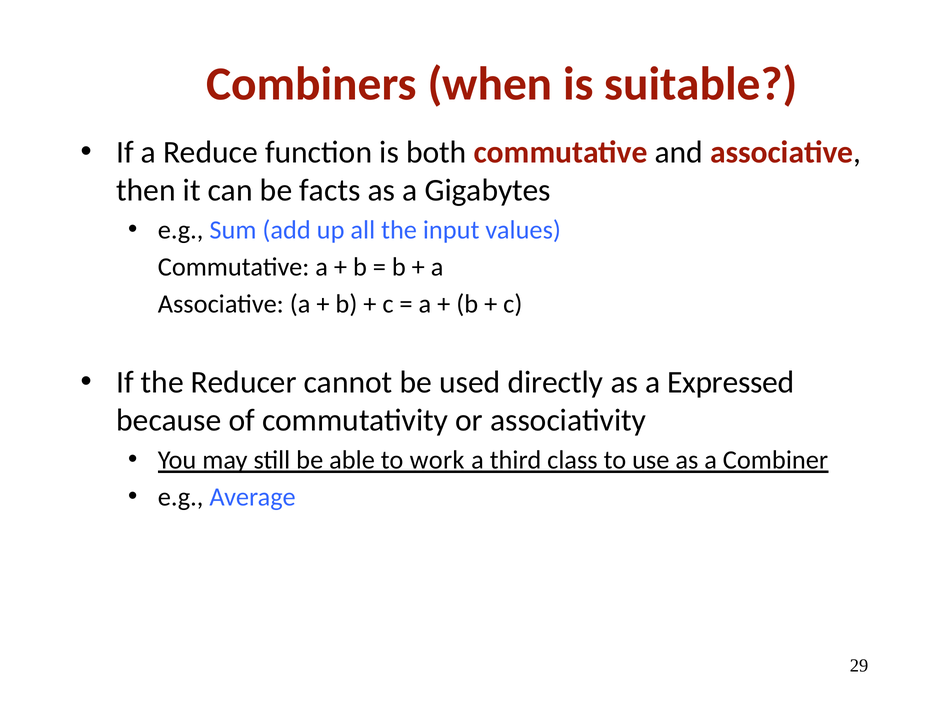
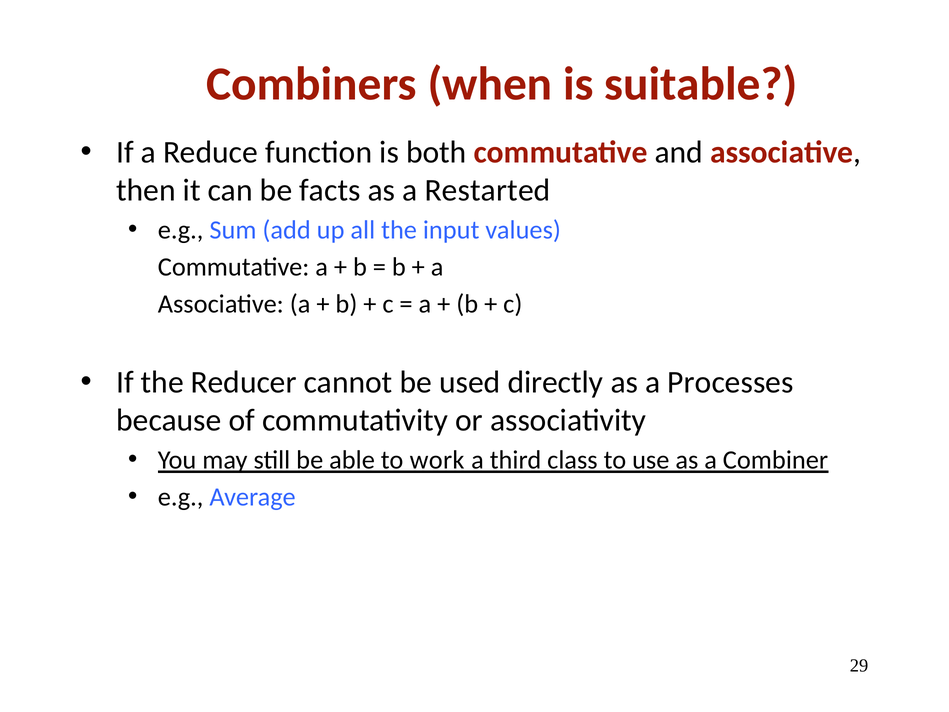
Gigabytes: Gigabytes -> Restarted (488, 190)
Expressed: Expressed -> Processes (730, 382)
